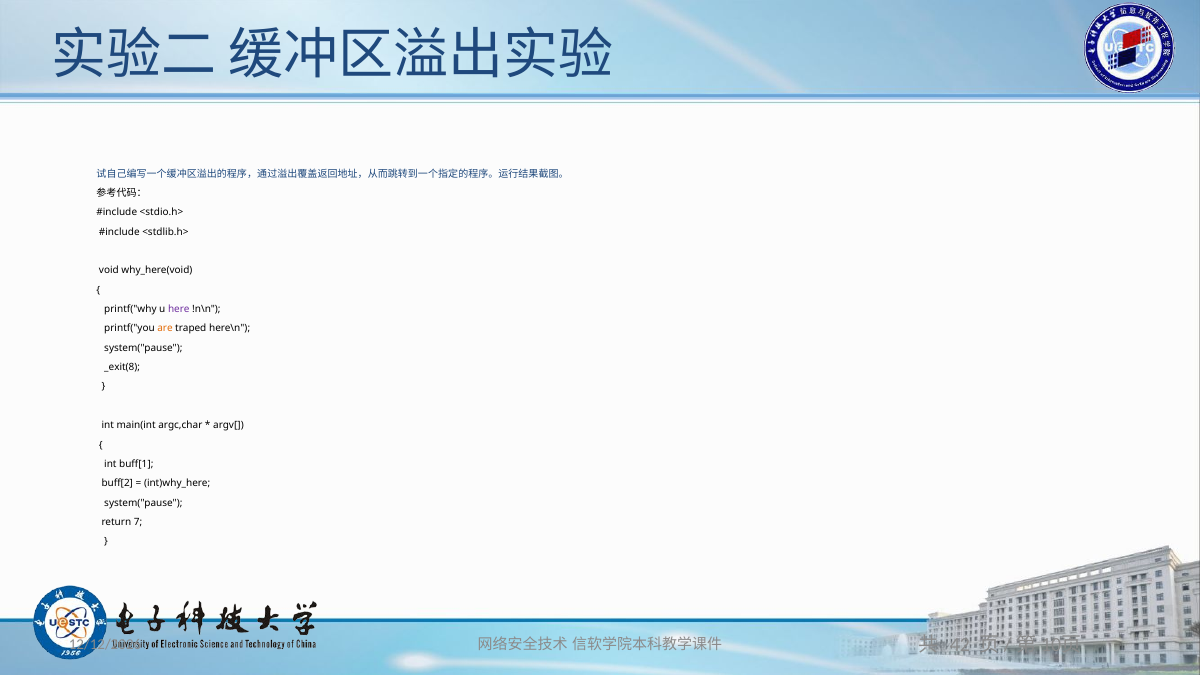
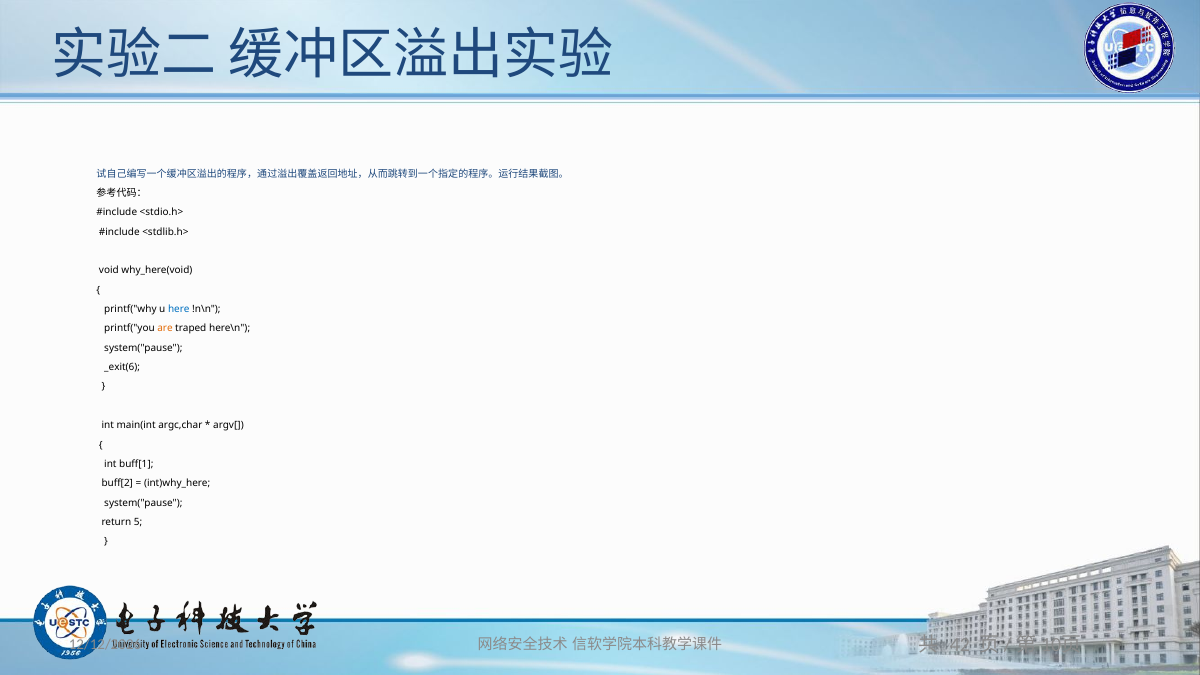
here colour: purple -> blue (179, 309)
_exit(8: _exit(8 -> _exit(6 (122, 367)
7: 7 -> 5 (138, 522)
